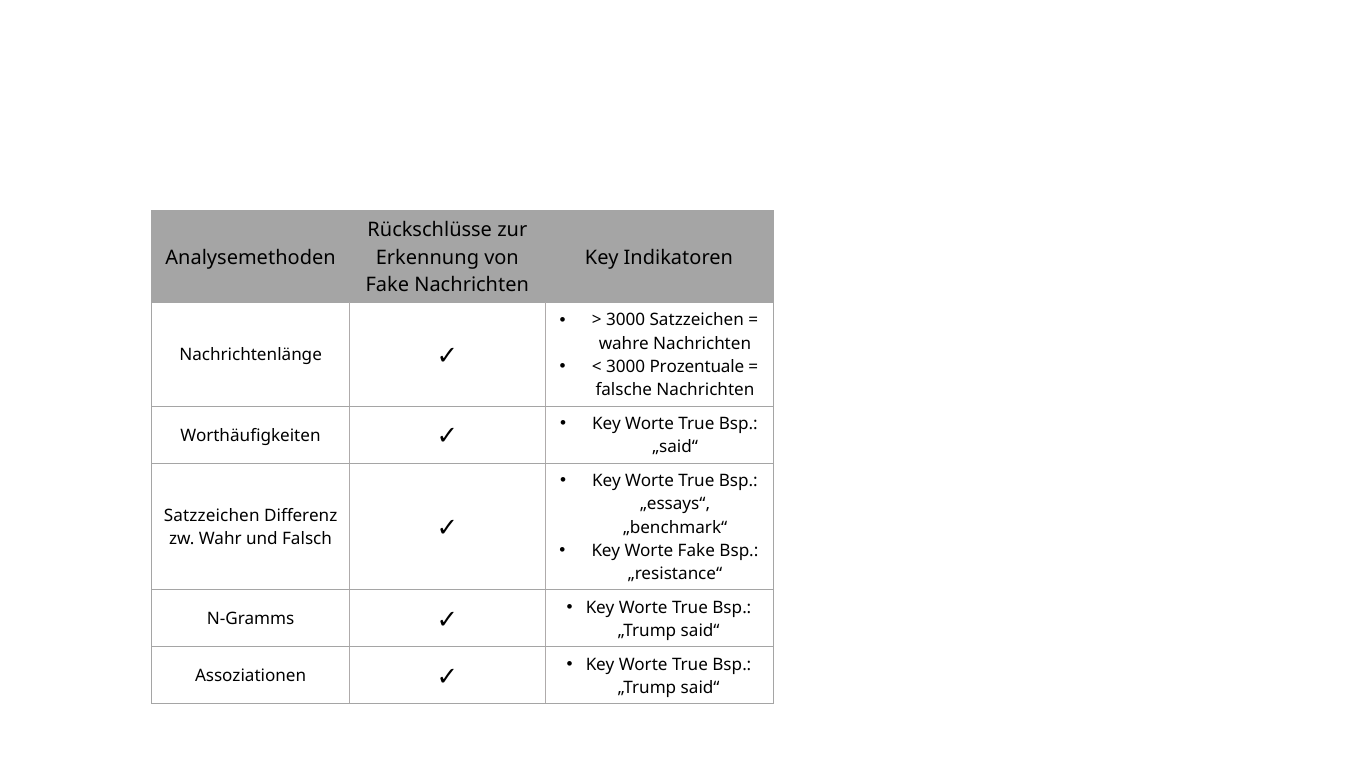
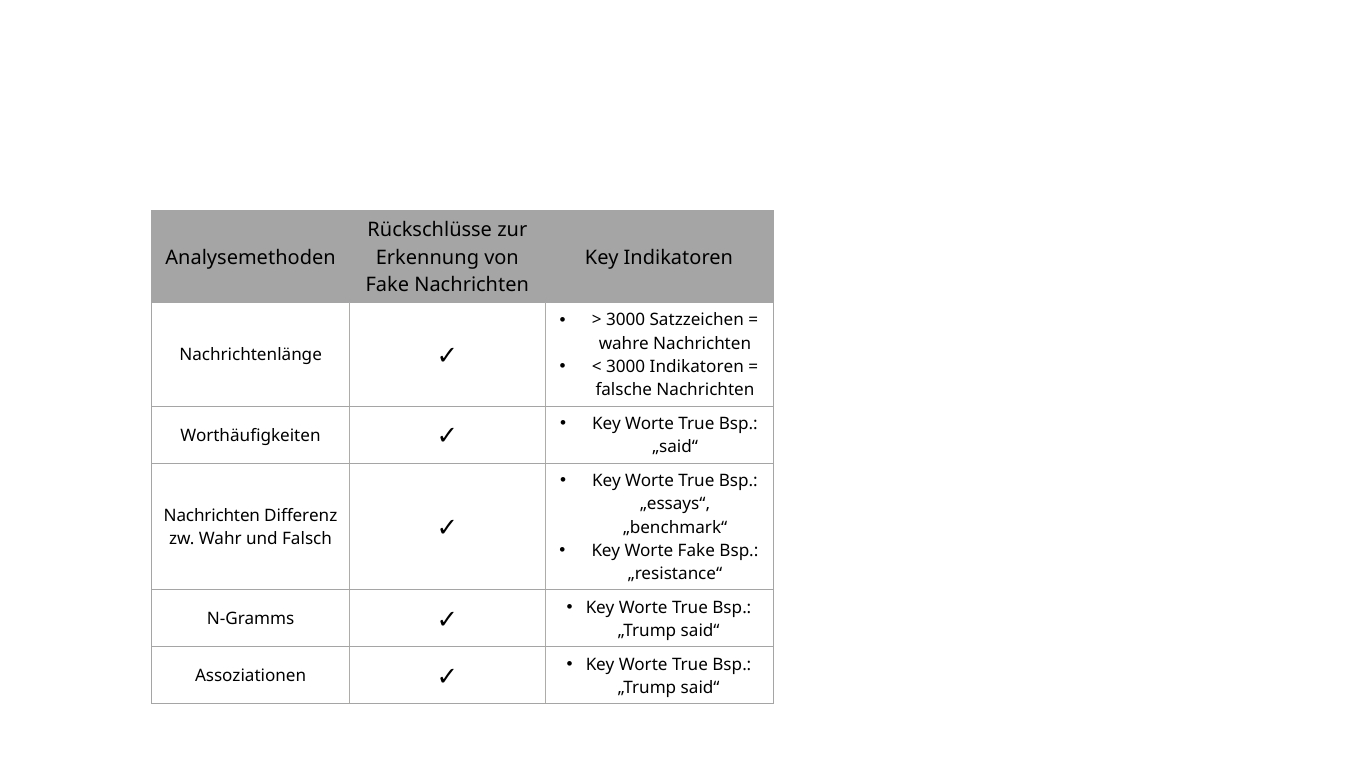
3000 Prozentuale: Prozentuale -> Indikatoren (697, 367)
Satzzeichen: Satzzeichen -> Nachrichten (212, 515)
